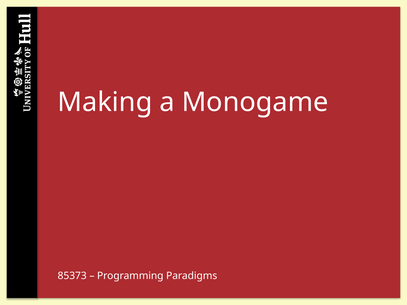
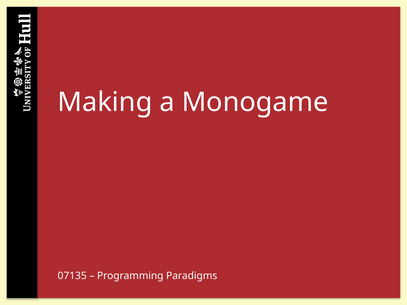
85373: 85373 -> 07135 (72, 276)
